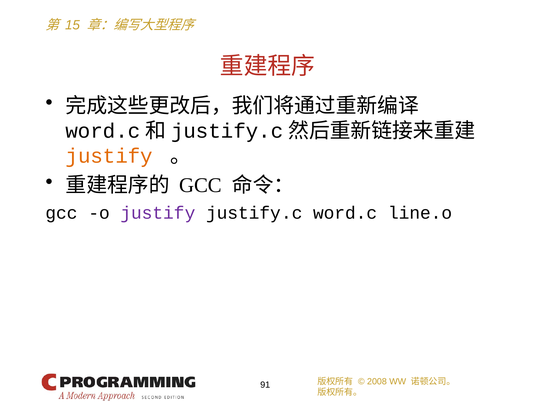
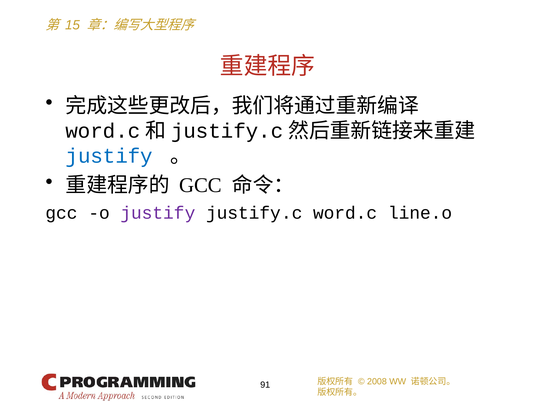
justify colour: orange -> blue (109, 156)
